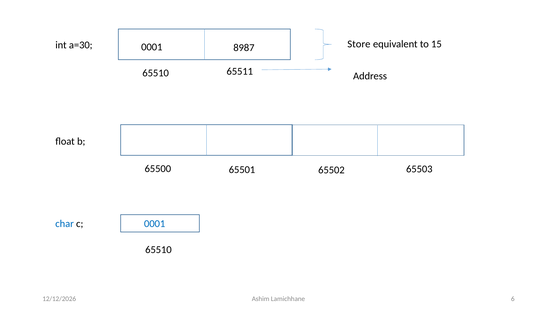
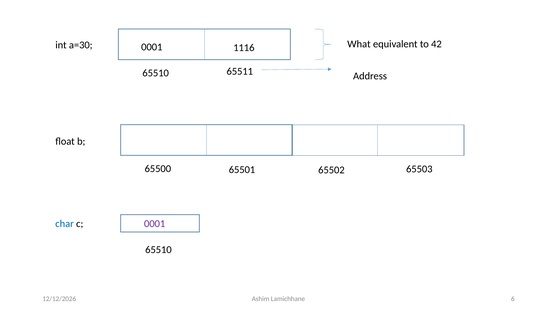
Store: Store -> What (359, 44)
15: 15 -> 42 (436, 44)
8987: 8987 -> 1116 (244, 48)
0001 colour: blue -> purple (155, 224)
